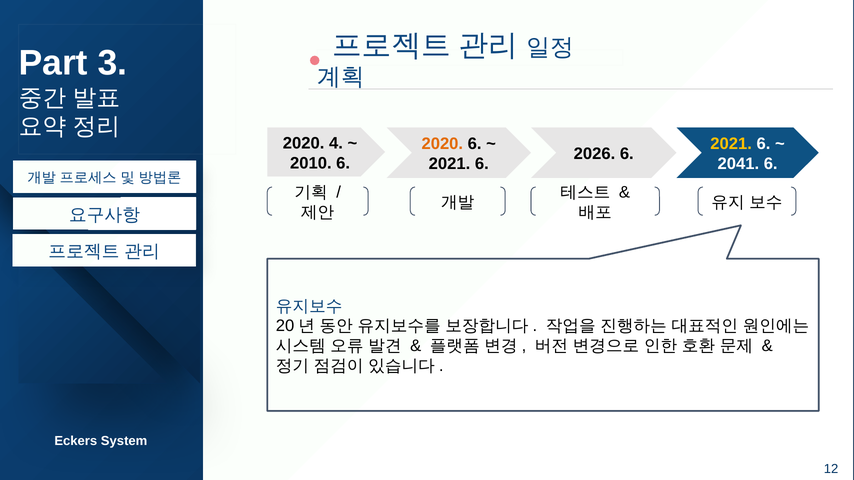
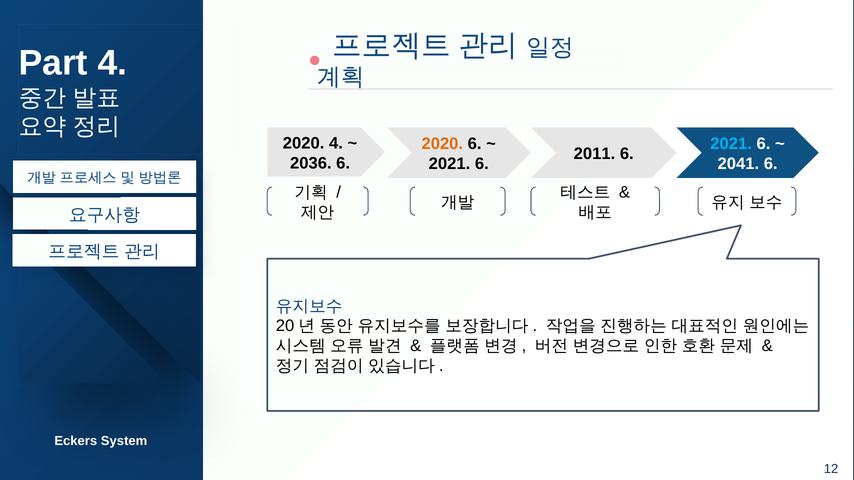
Part 3: 3 -> 4 (112, 63)
2021 colour: yellow -> light blue (731, 144)
2026: 2026 -> 2011 (594, 154)
2010: 2010 -> 2036 (311, 163)
